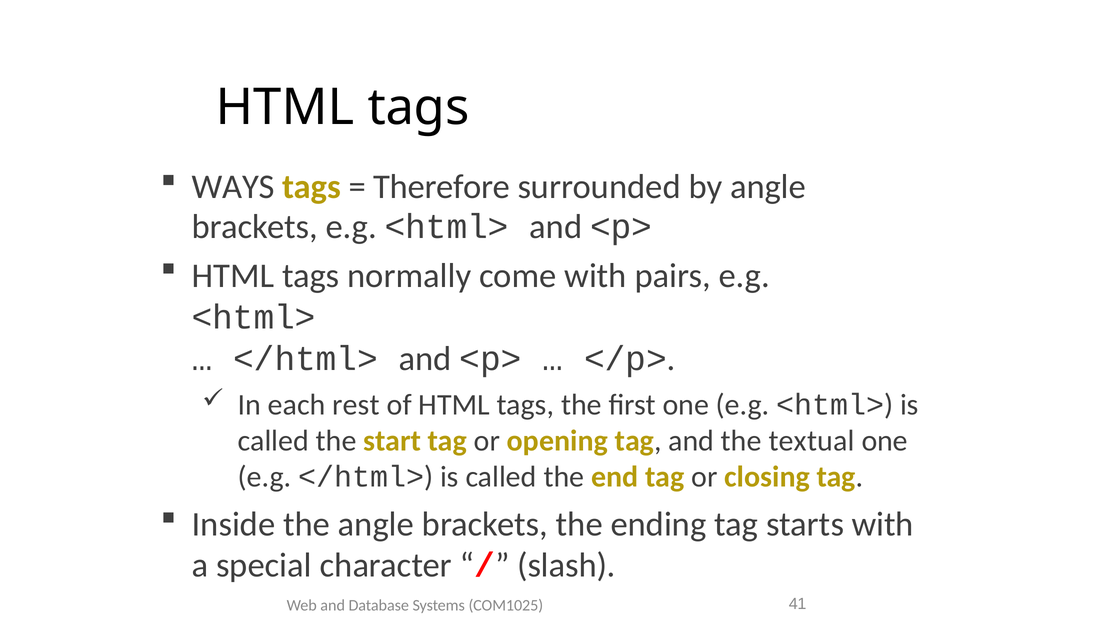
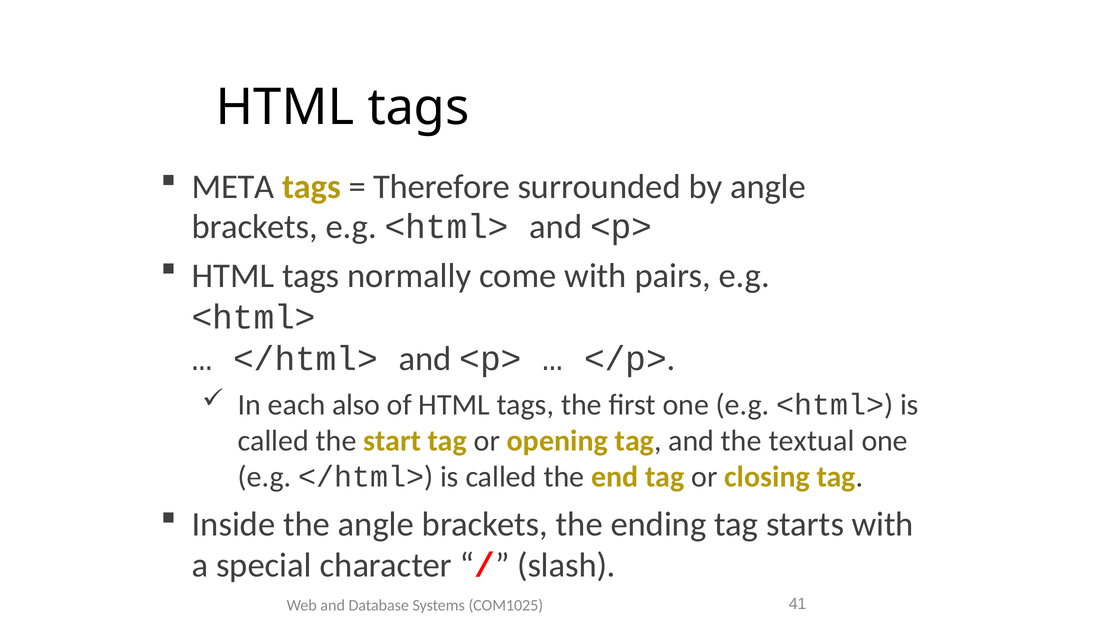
WAYS: WAYS -> META (233, 187)
rest: rest -> also (356, 405)
